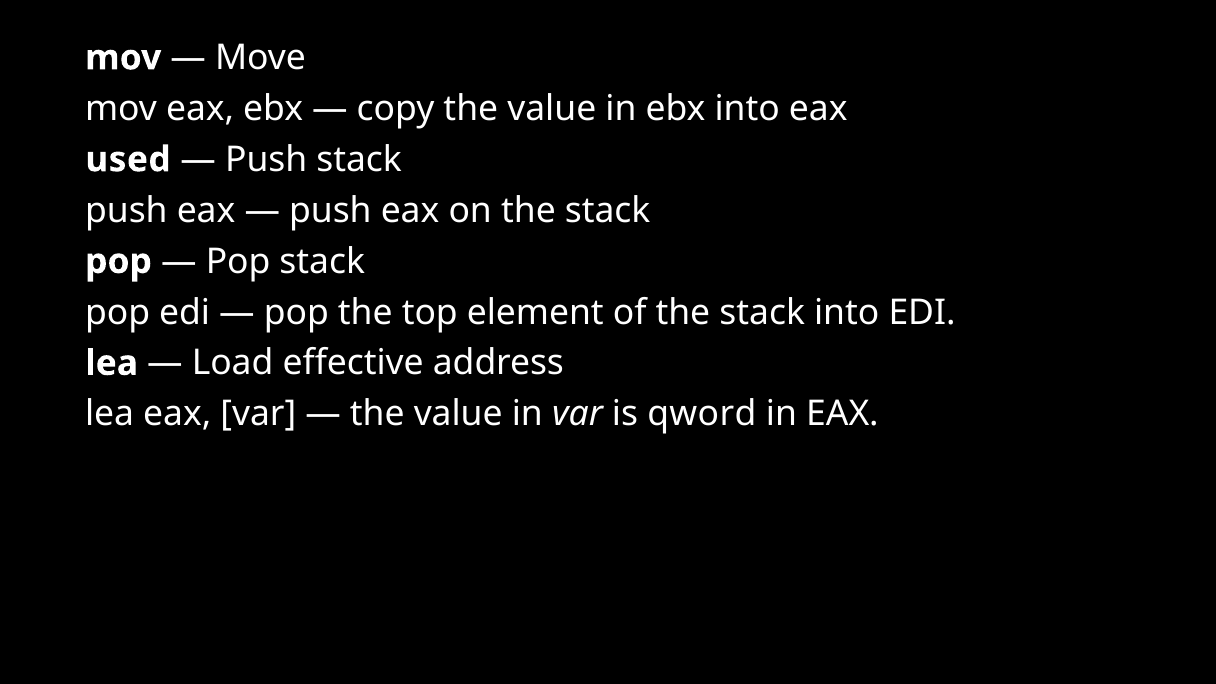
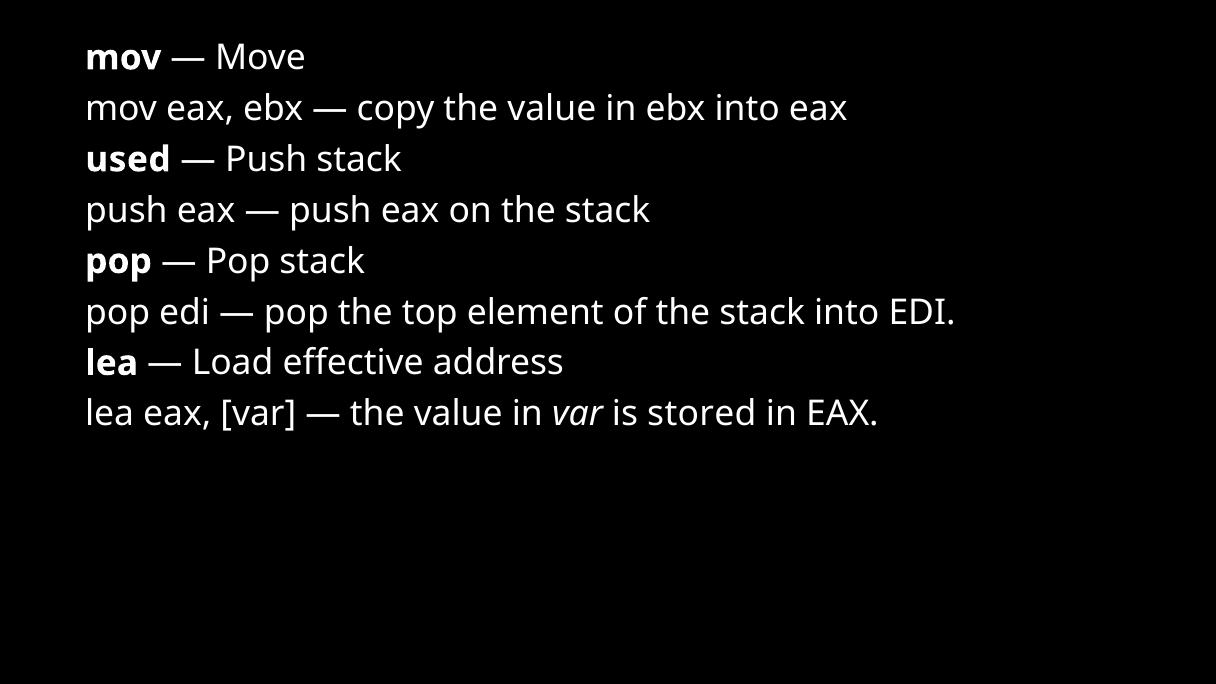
qword: qword -> stored (702, 414)
